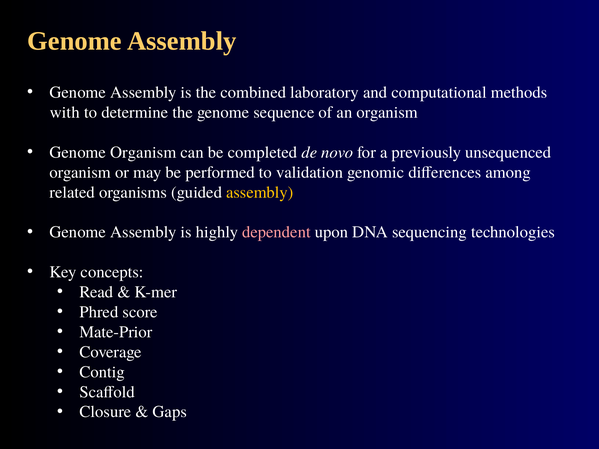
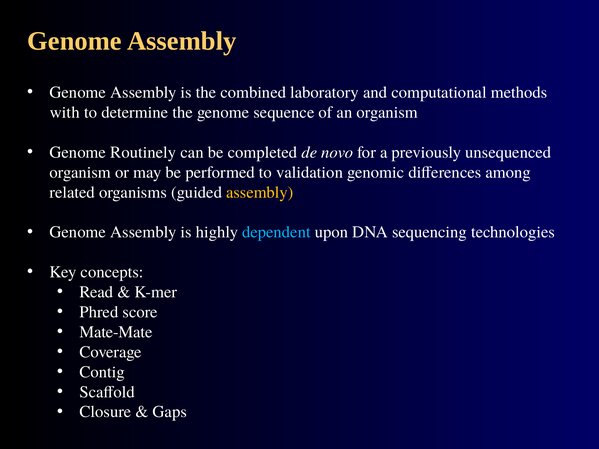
Genome Organism: Organism -> Routinely (143, 152)
dependent colour: pink -> light blue (276, 232)
Mate-Prior: Mate-Prior -> Mate-Mate (116, 332)
